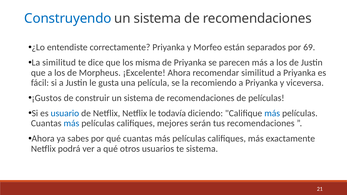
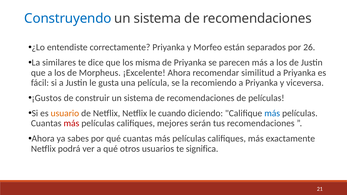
69: 69 -> 26 (309, 47)
La similitud: similitud -> similares (59, 63)
usuario colour: blue -> orange (65, 113)
todavía: todavía -> cuando (172, 113)
más colour: blue -> red (71, 123)
te sistema: sistema -> significa (202, 149)
